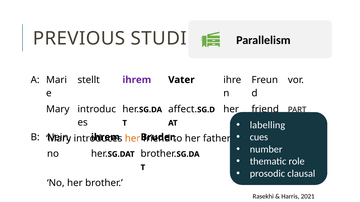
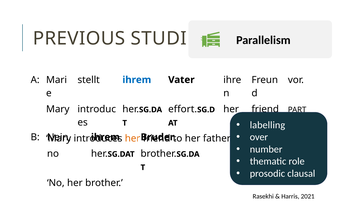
ihrem colour: purple -> blue (137, 80)
affect: affect -> effort (183, 109)
cues: cues -> over (259, 137)
